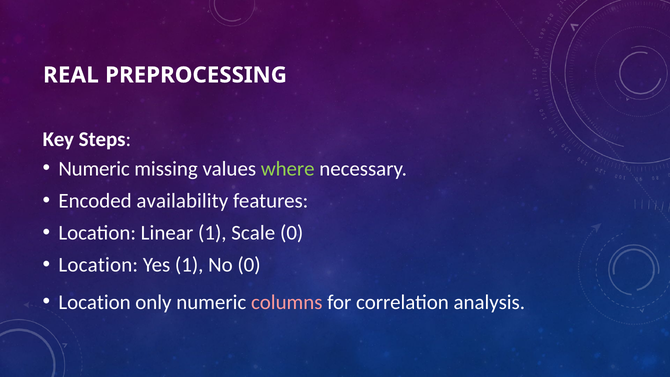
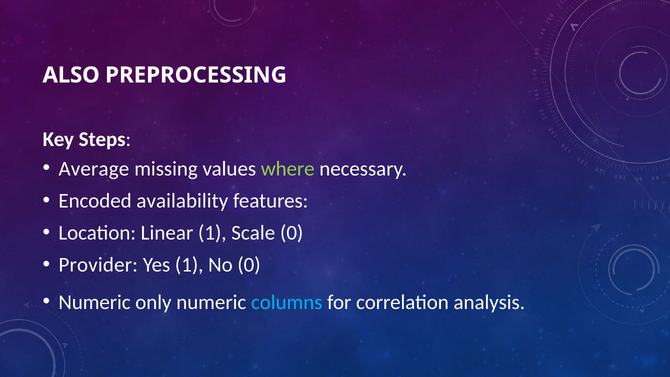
REAL: REAL -> ALSO (71, 75)
Numeric: Numeric -> Average (94, 169)
Location: Location -> Provider (98, 265)
Location: Location -> Numeric (95, 302)
columns colour: pink -> light blue (287, 302)
